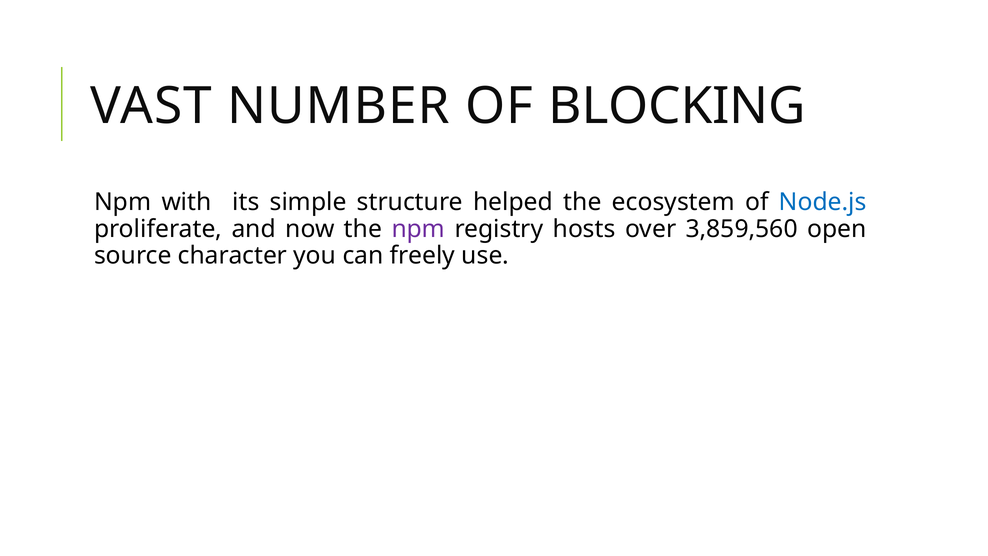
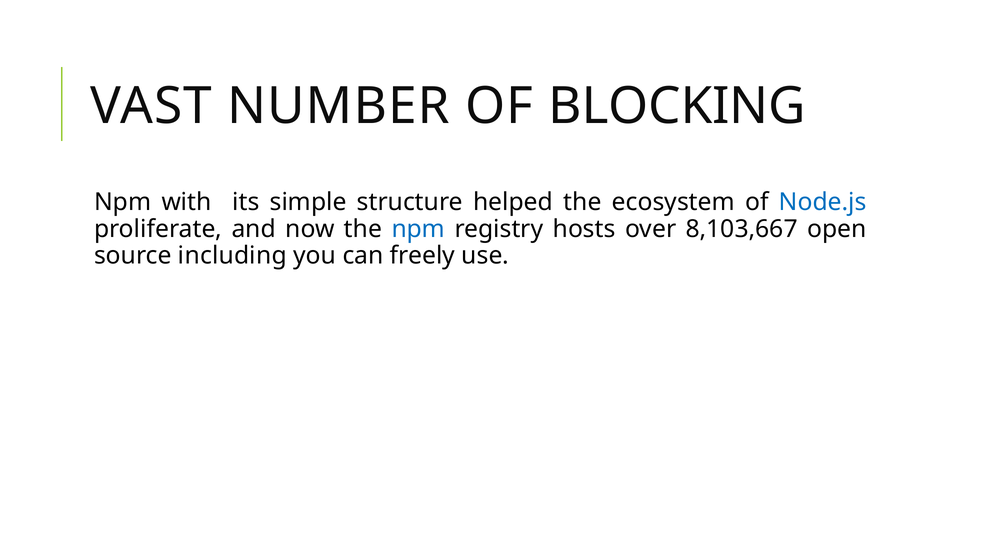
npm colour: purple -> blue (418, 229)
3,859,560: 3,859,560 -> 8,103,667 (742, 229)
character: character -> including (232, 255)
